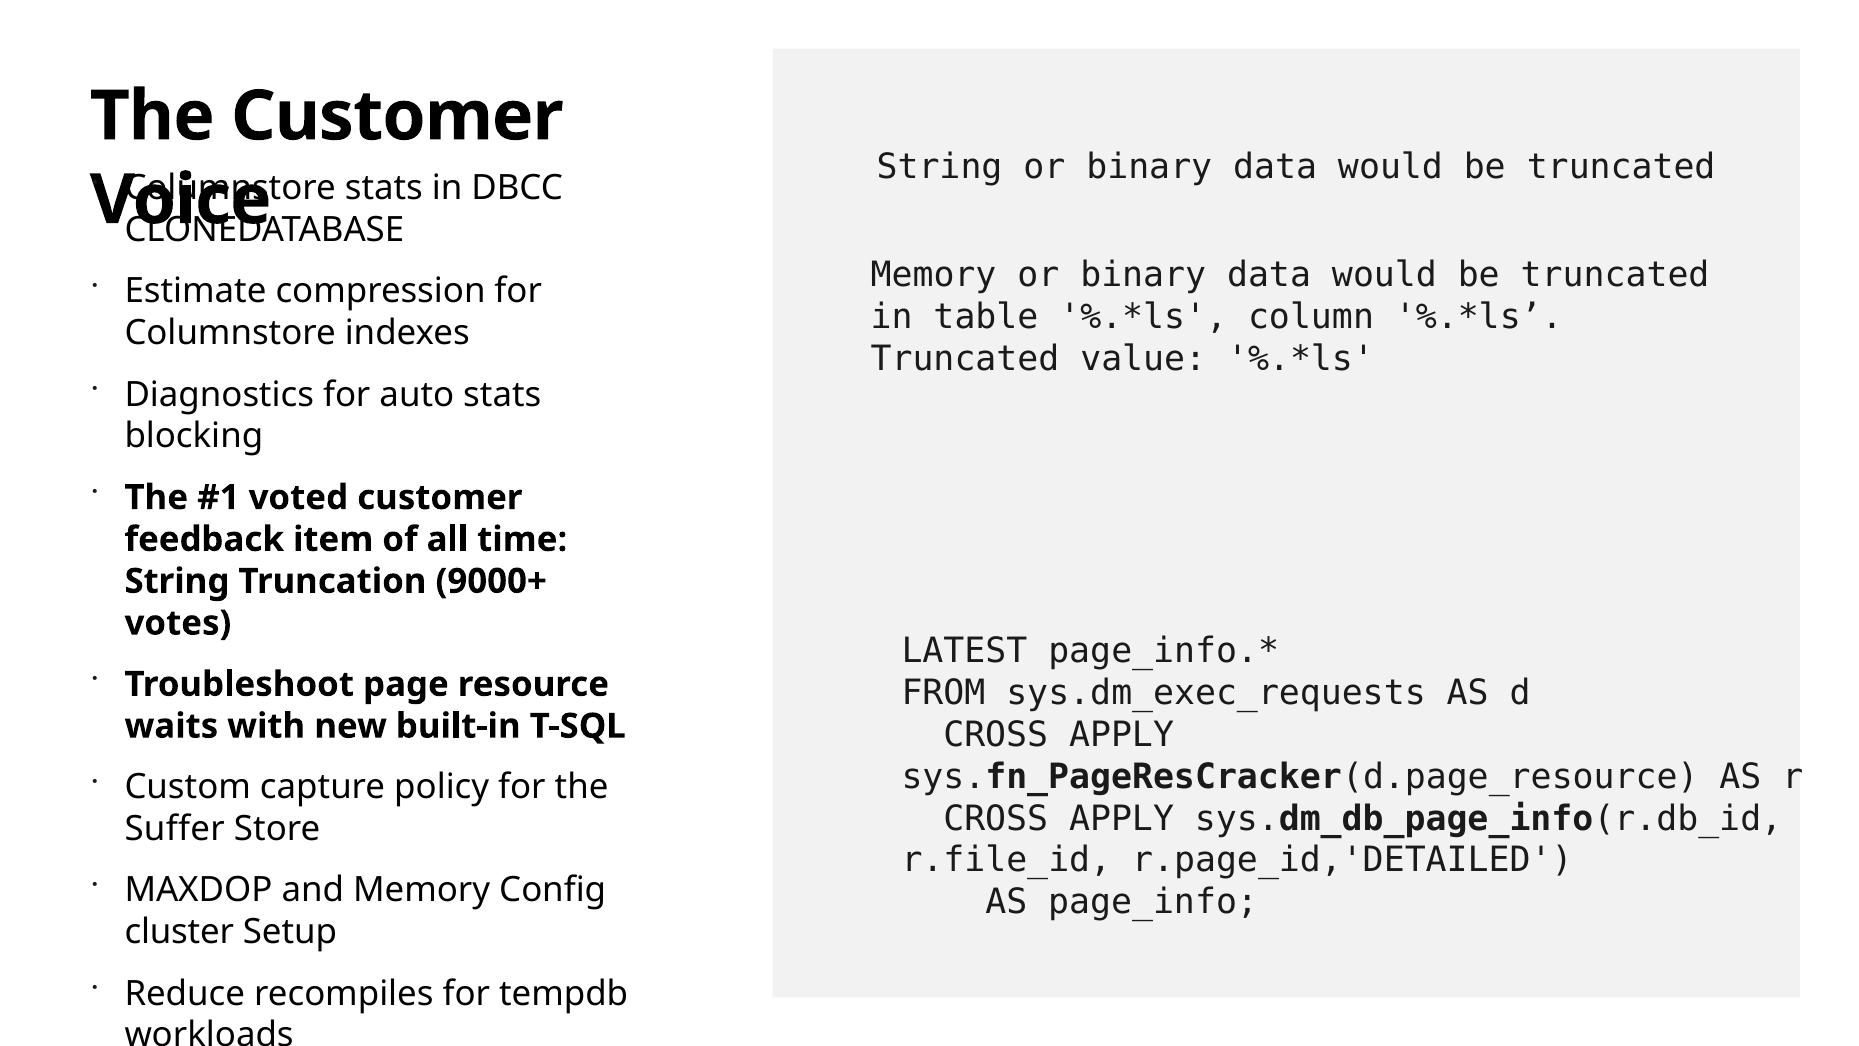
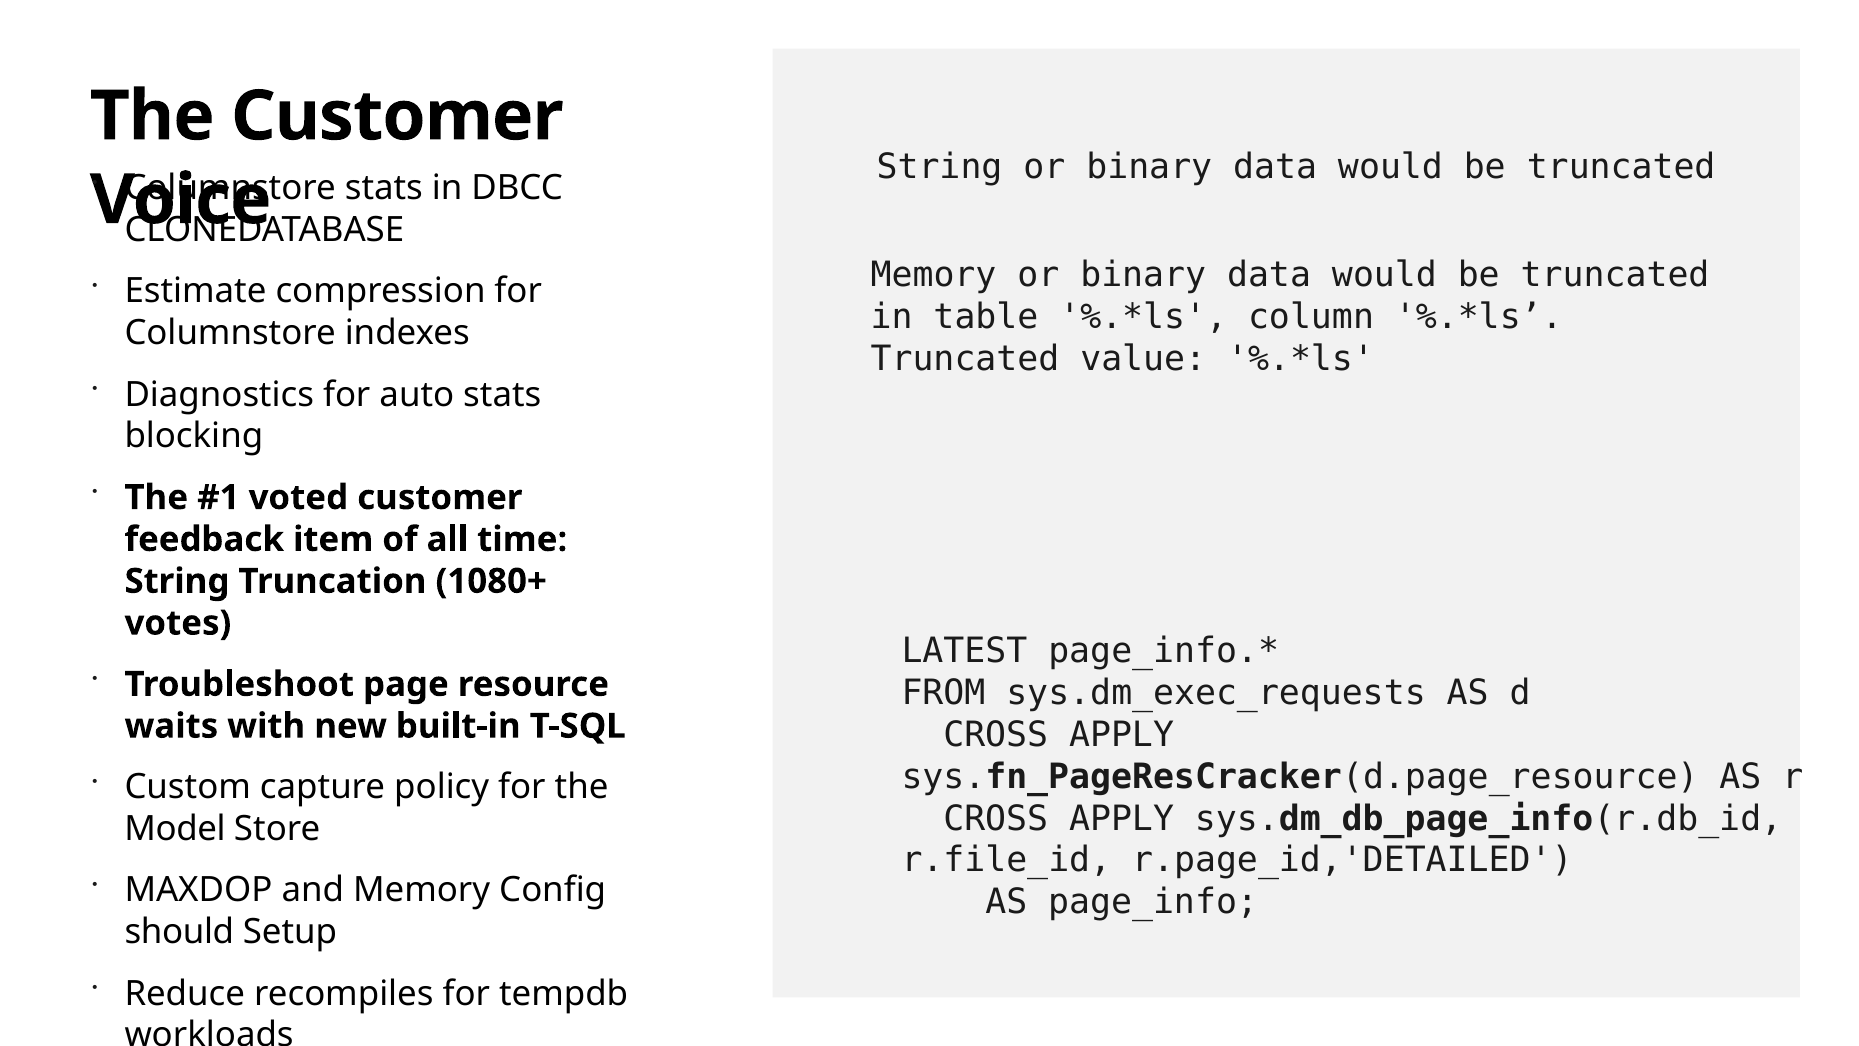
9000+: 9000+ -> 1080+ (491, 581)
Suffer: Suffer -> Model (175, 829)
cluster: cluster -> should (179, 932)
